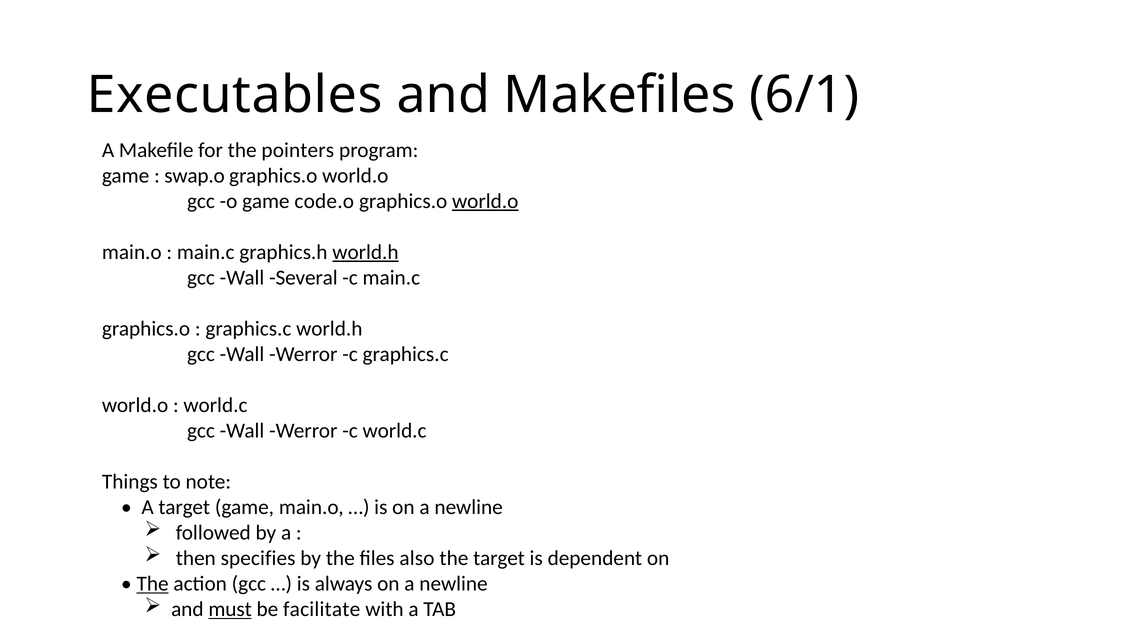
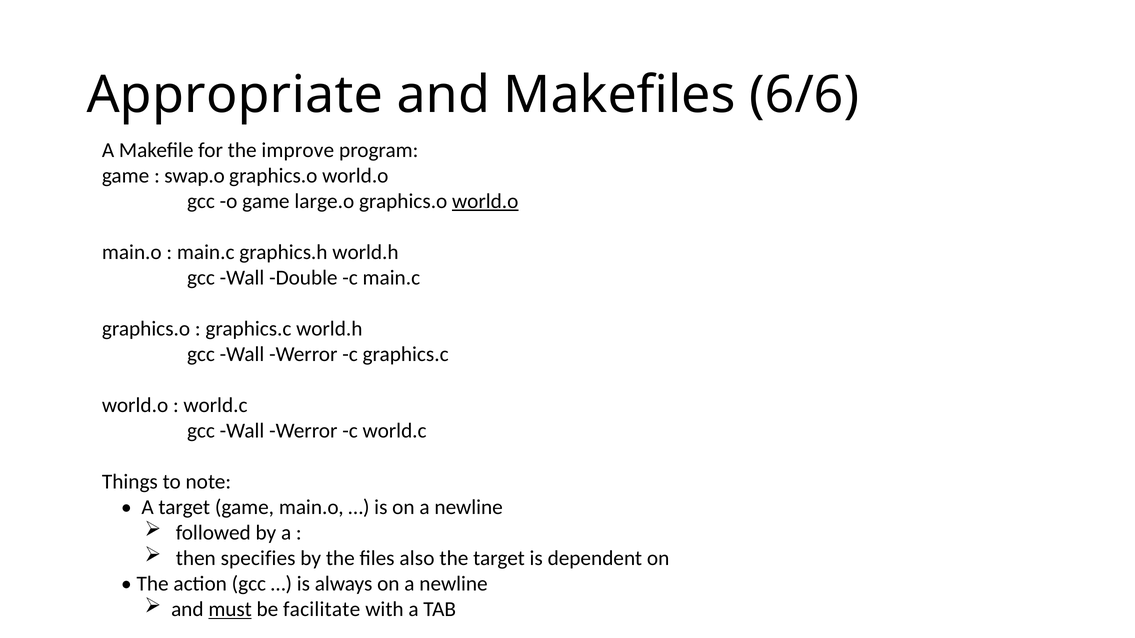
Executables: Executables -> Appropriate (235, 95)
6/1: 6/1 -> 6/6 (804, 95)
pointers: pointers -> improve (298, 150)
code.o: code.o -> large.o (324, 201)
world.h underline: present -> none (365, 252)
Several: Several -> Double (303, 278)
The underline: present -> none (153, 584)
